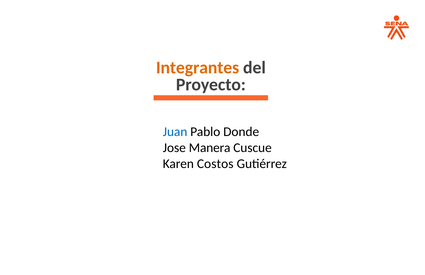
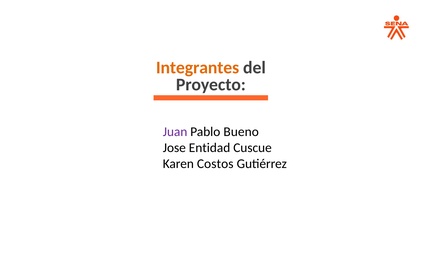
Juan colour: blue -> purple (175, 132)
Donde: Donde -> Bueno (241, 132)
Manera: Manera -> Entidad (210, 148)
